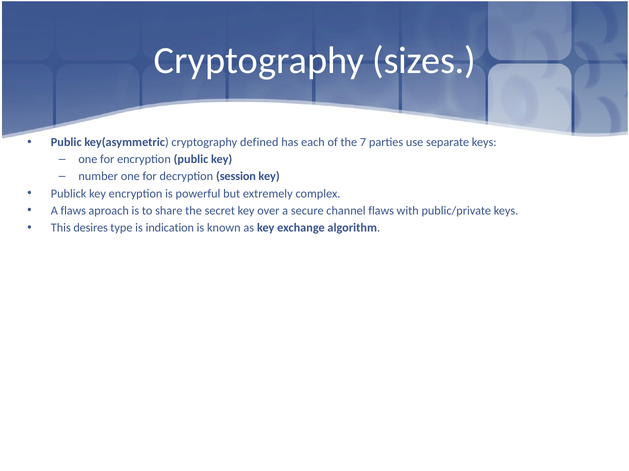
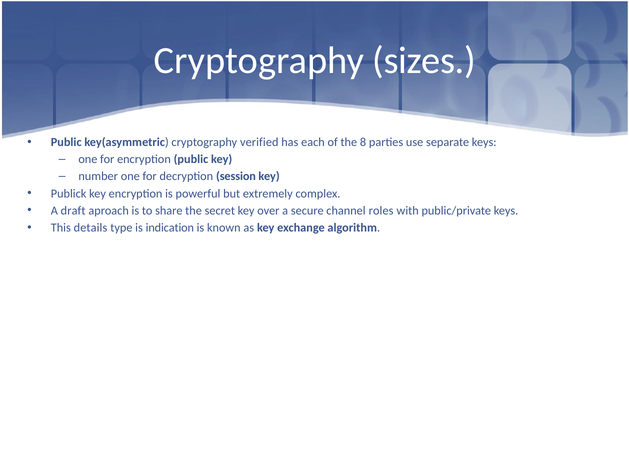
defined: defined -> verified (259, 142)
7: 7 -> 8 (363, 142)
A flaws: flaws -> draft (73, 211)
channel flaws: flaws -> roles (381, 211)
desires: desires -> details (91, 228)
